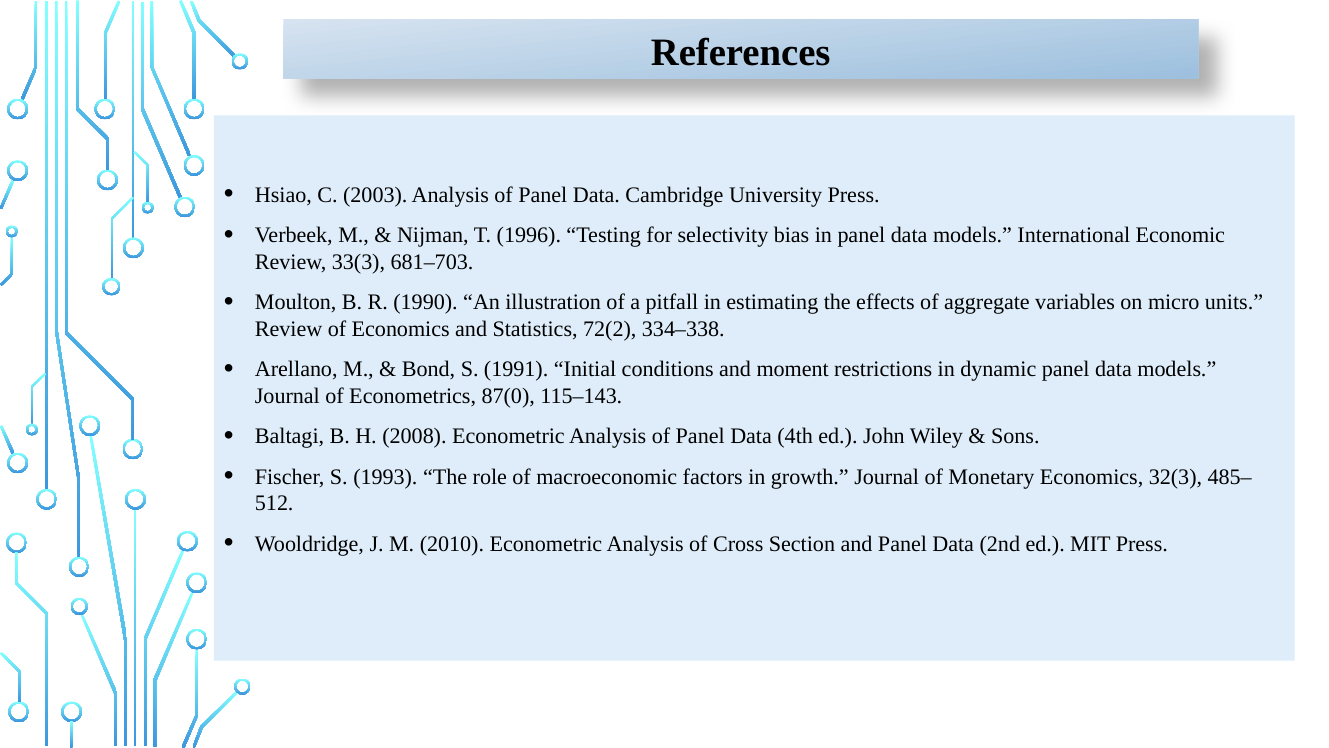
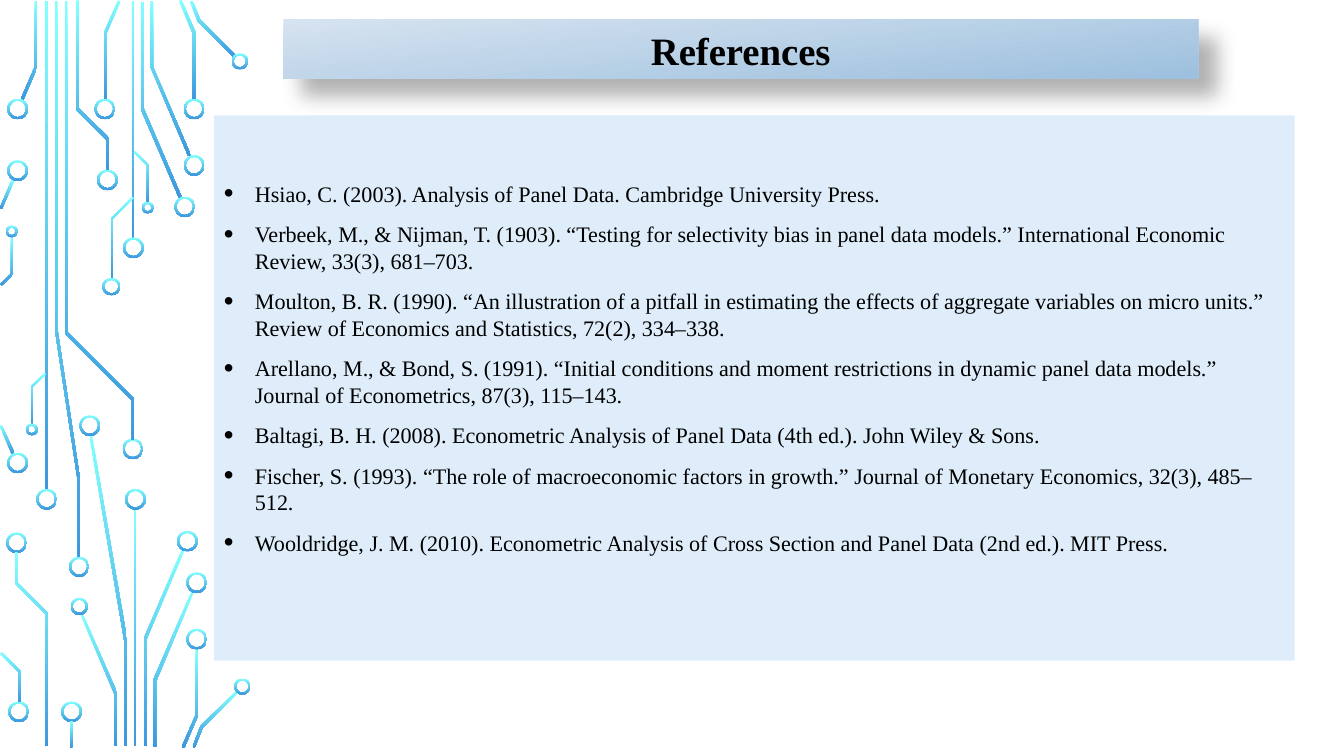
1996: 1996 -> 1903 (529, 235)
87(0: 87(0 -> 87(3 (508, 396)
